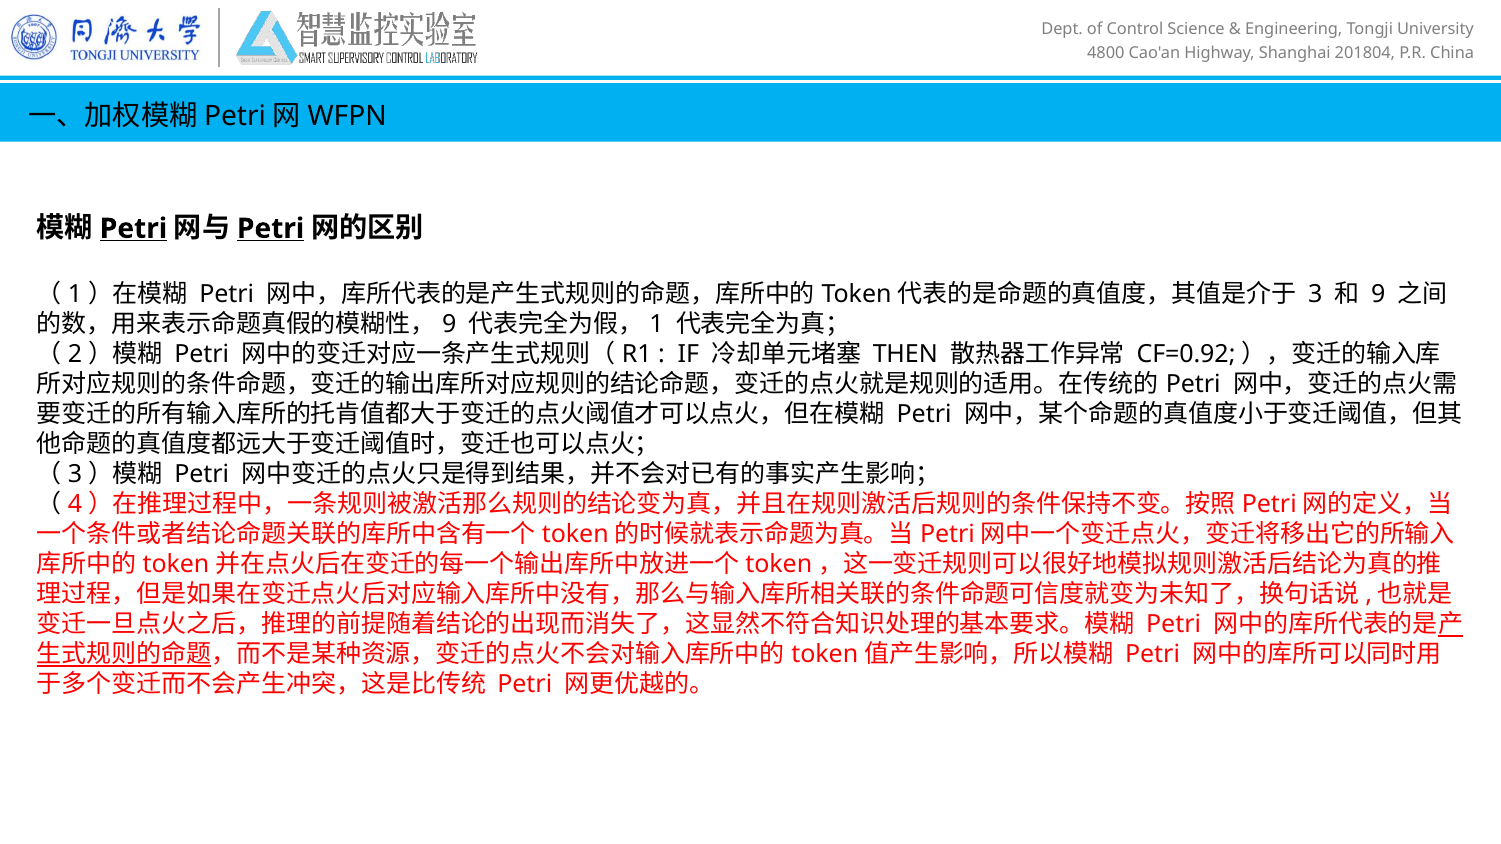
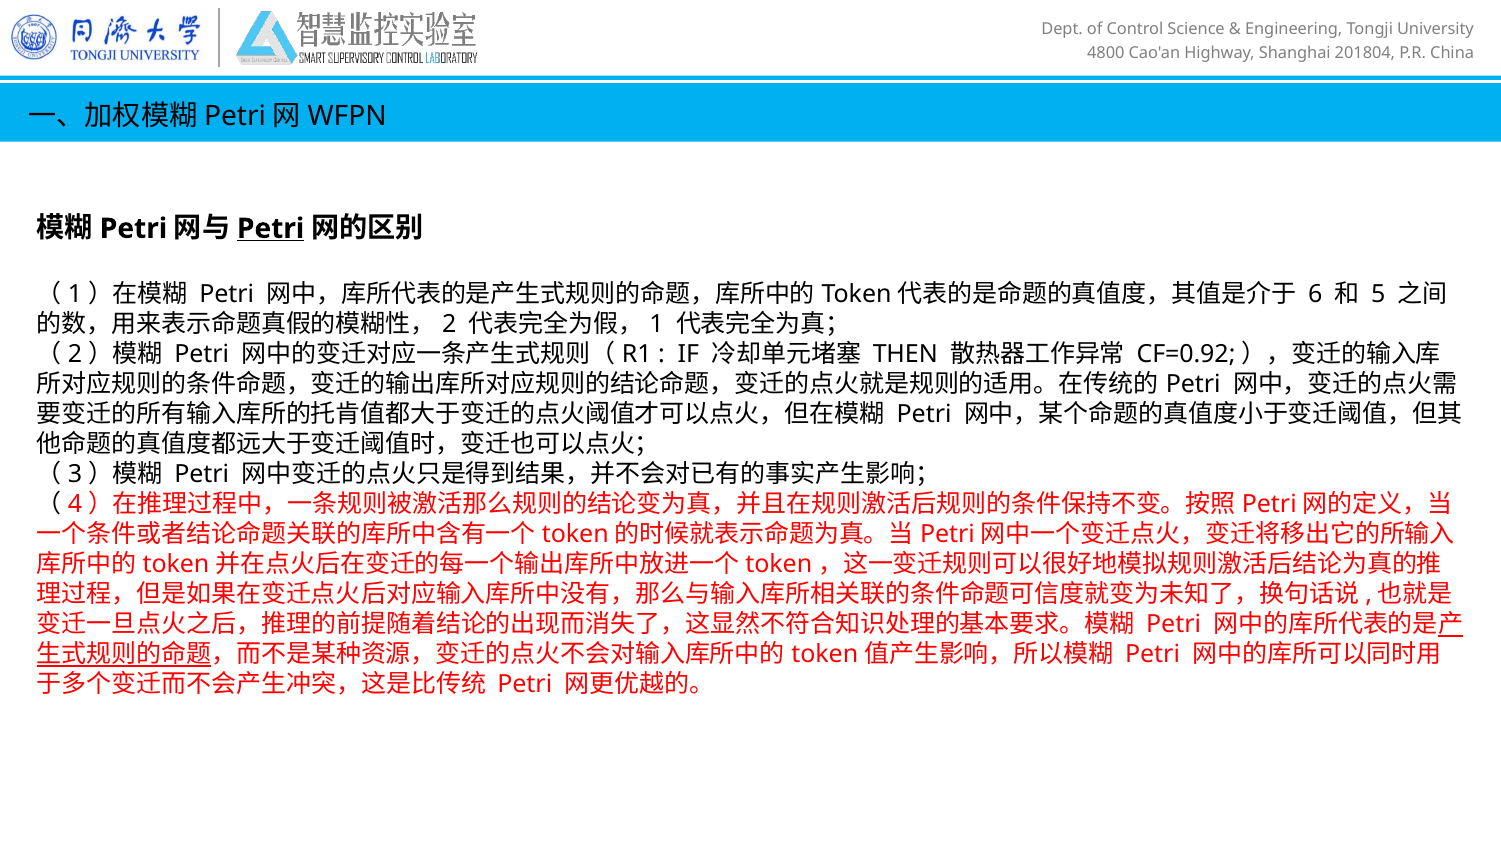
Petri underline: present -> none (134, 229)
3: 3 -> 6 (1315, 294)
9: 9 -> 5 (1378, 294)
9: 9 -> 2 (449, 324)
